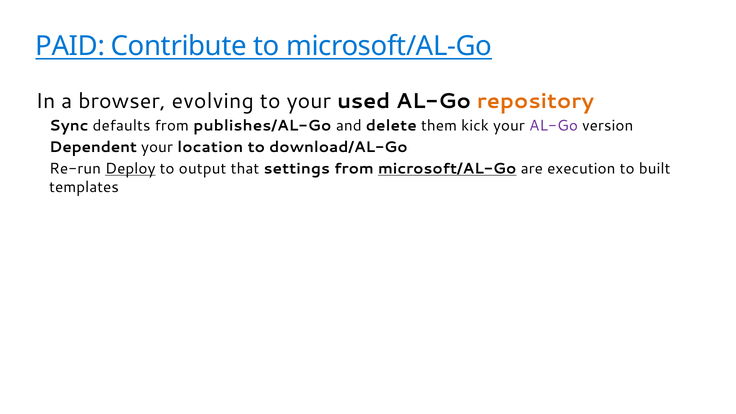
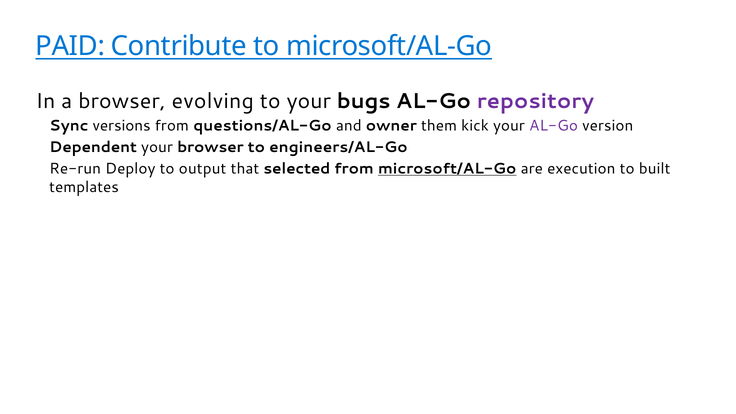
used: used -> bugs (364, 101)
repository colour: orange -> purple (535, 101)
defaults: defaults -> versions (122, 126)
publishes/AL-Go: publishes/AL-Go -> questions/AL-Go (262, 126)
delete: delete -> owner (391, 126)
your location: location -> browser (210, 147)
download/AL-Go: download/AL-Go -> engineers/AL-Go (338, 147)
Deploy underline: present -> none (130, 169)
settings: settings -> selected (297, 169)
